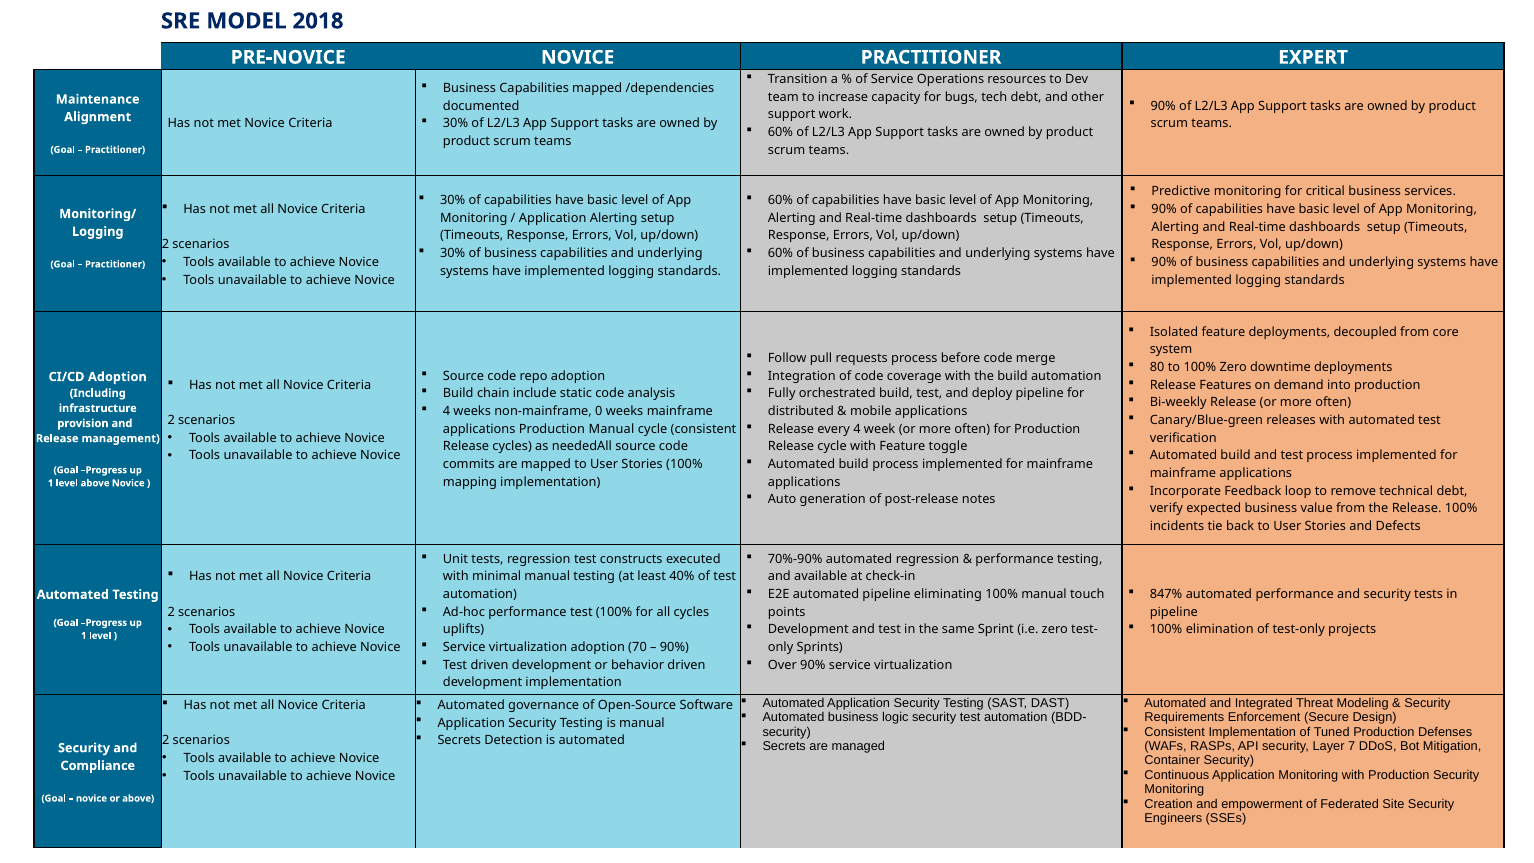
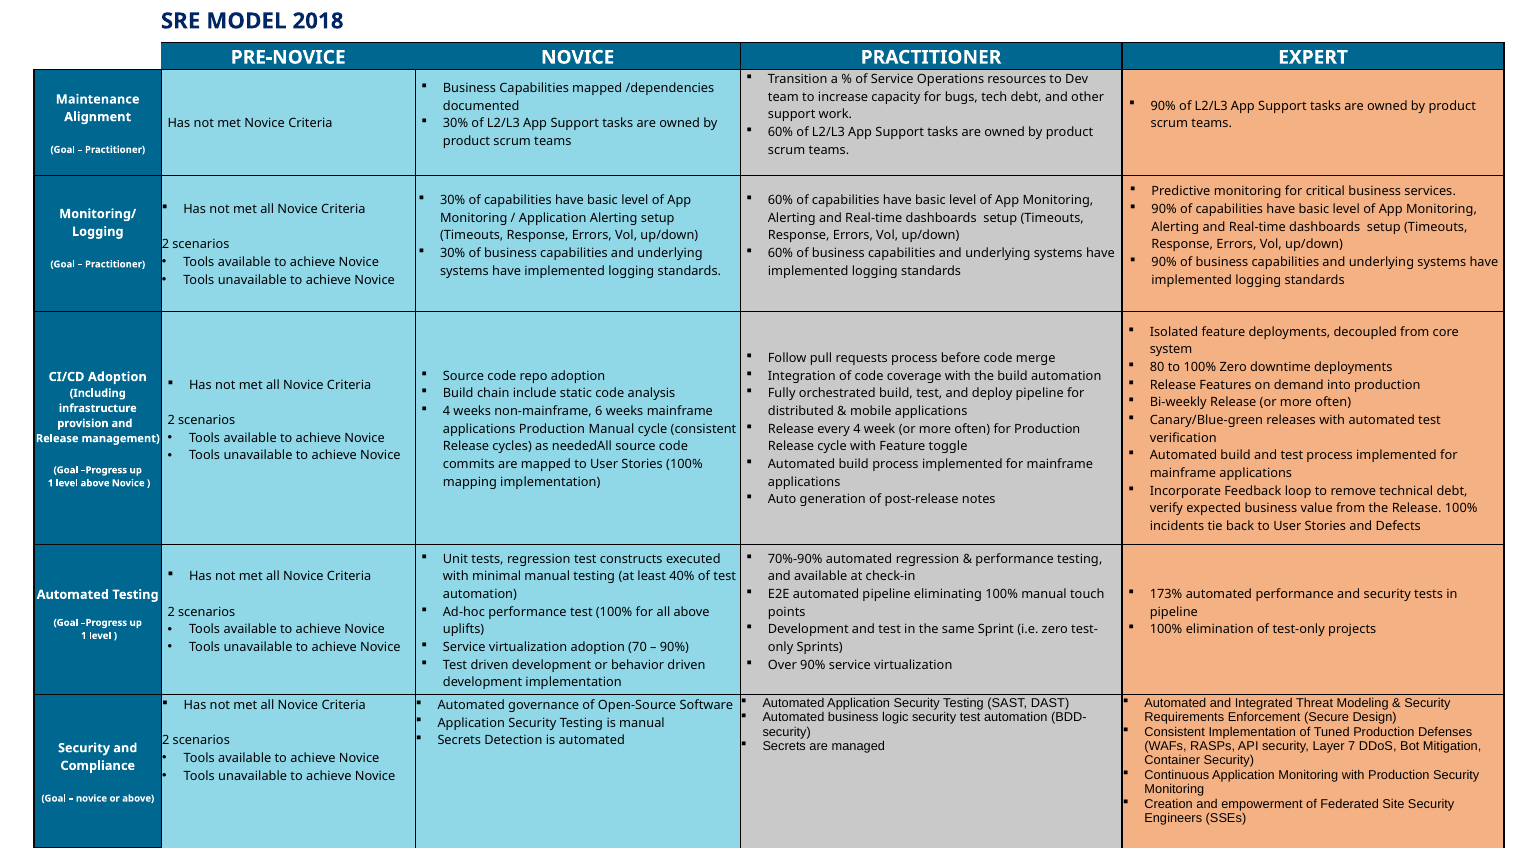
0: 0 -> 6 (599, 411)
847%: 847% -> 173% (1166, 594)
all cycles: cycles -> above (692, 612)
